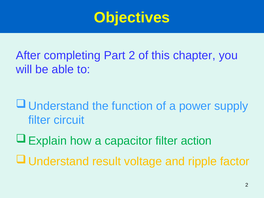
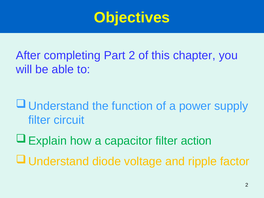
result: result -> diode (107, 161)
